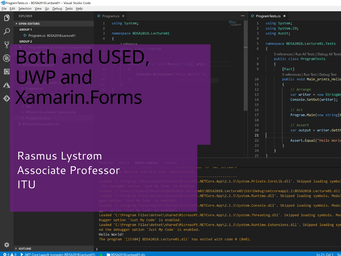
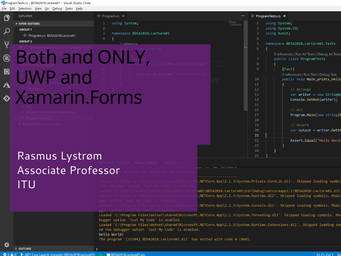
USED: USED -> ONLY (124, 58)
